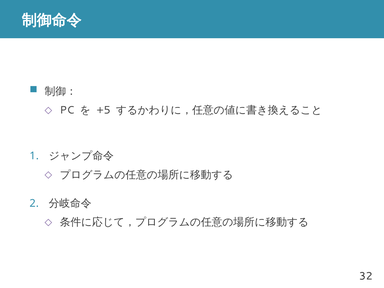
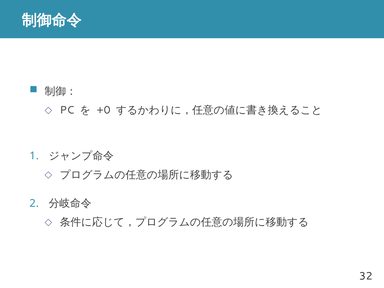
+5: +5 -> +0 (103, 110)
